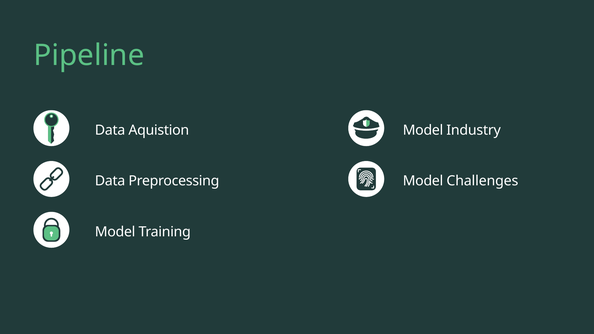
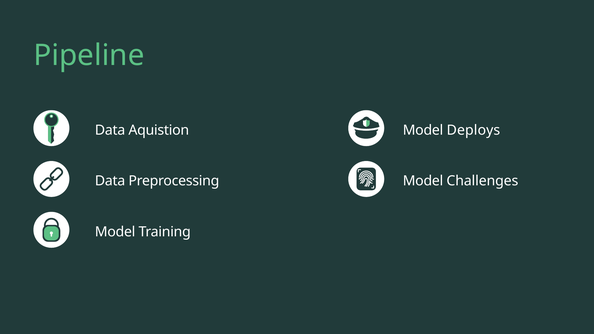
Industry: Industry -> Deploys (473, 130)
